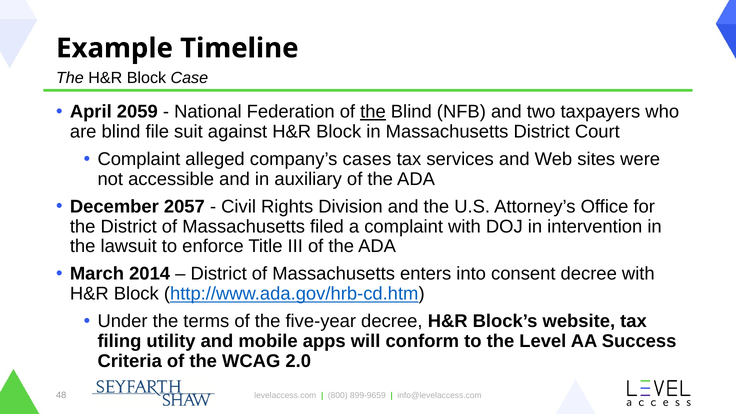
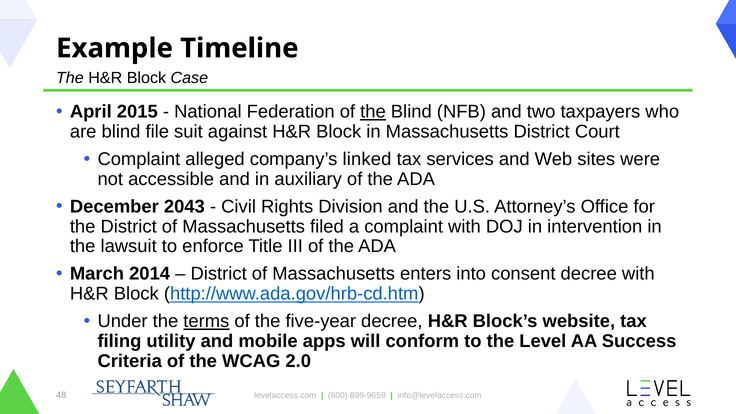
2059: 2059 -> 2015 (137, 112)
cases: cases -> linked (367, 159)
2057: 2057 -> 2043 (184, 207)
terms underline: none -> present (206, 321)
